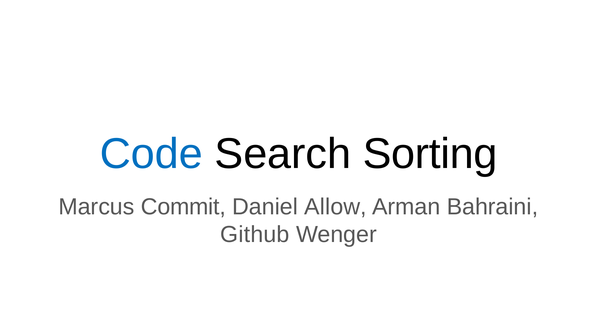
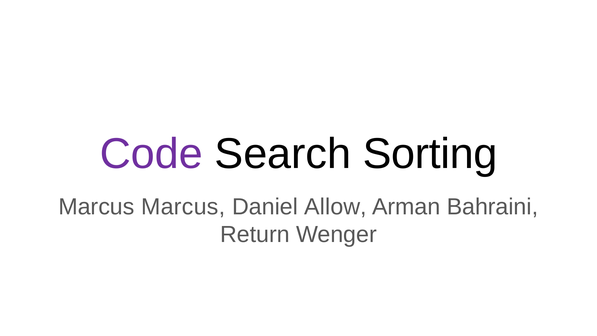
Code colour: blue -> purple (151, 154)
Marcus Commit: Commit -> Marcus (183, 207)
Github: Github -> Return (255, 234)
